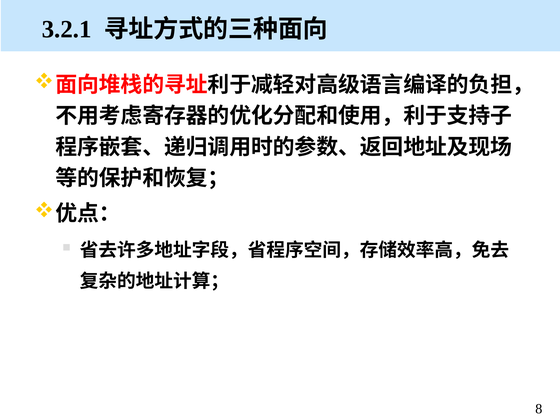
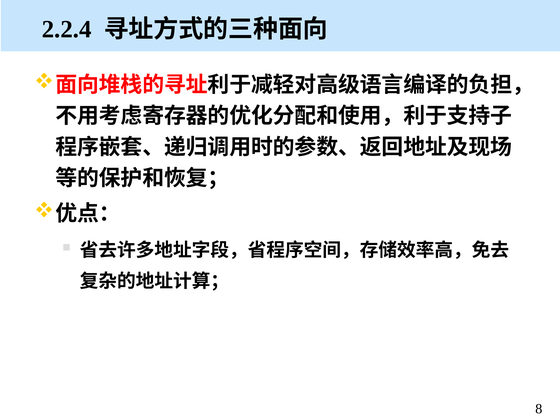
3.2.1: 3.2.1 -> 2.2.4 (67, 29)
